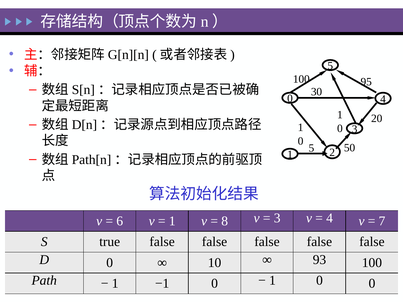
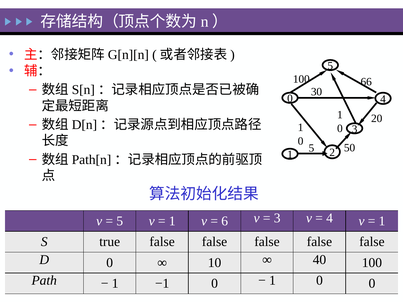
95: 95 -> 66 (366, 82)
6: 6 -> 5 (120, 221)
8: 8 -> 6 (225, 221)
7: 7 -> 1 (382, 221)
93: 93 -> 40 (319, 260)
